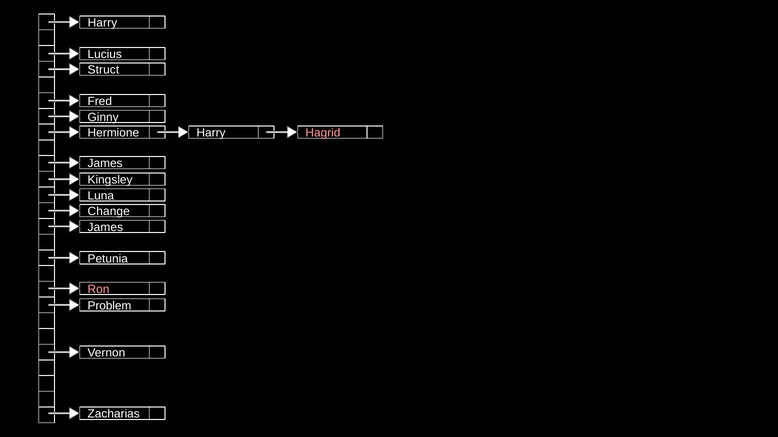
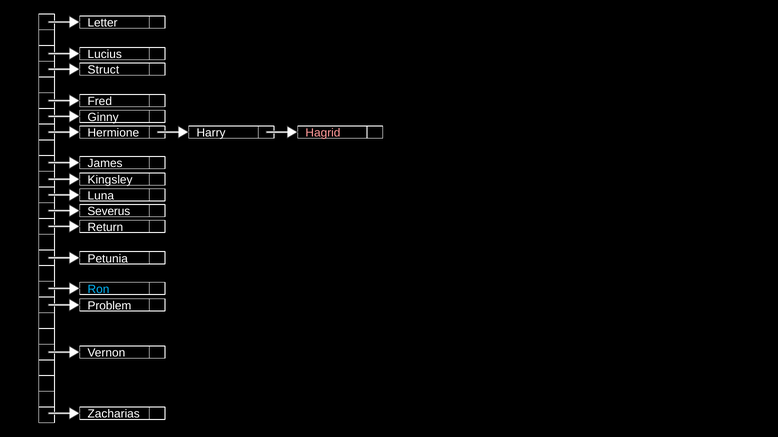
Harry: Harry -> Letter (103, 23)
Change: Change -> Severus (109, 212)
James: James -> Return (105, 227)
Ron colour: pink -> light blue (98, 290)
